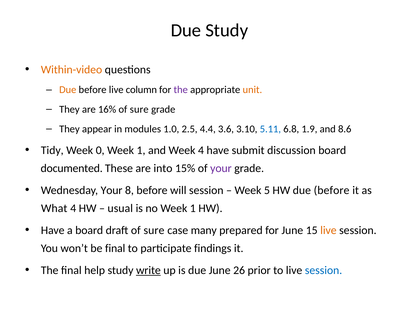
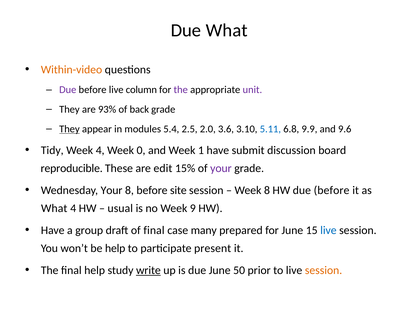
Due Study: Study -> What (227, 30)
Due colour: orange -> purple (68, 90)
unit colour: orange -> purple (252, 90)
16%: 16% -> 93% (107, 110)
sure: sure -> back (139, 110)
They underline: none -> present (69, 129)
1.0: 1.0 -> 5.4 (171, 129)
4.4: 4.4 -> 2.0 (208, 129)
1.9: 1.9 -> 9.9 (309, 129)
8.6: 8.6 -> 9.6 (345, 129)
Week 0: 0 -> 4 (100, 150)
1: 1 -> 0 (141, 150)
Week 4: 4 -> 1 (201, 150)
documented: documented -> reproducible (72, 169)
into: into -> edit (163, 169)
will: will -> site (178, 190)
Week 5: 5 -> 8 (267, 190)
no Week 1: 1 -> 9 (193, 209)
a board: board -> group (89, 230)
draft of sure: sure -> final (154, 230)
live colour: orange -> blue (328, 230)
be final: final -> help (115, 249)
findings: findings -> present (213, 249)
26: 26 -> 50 (239, 271)
session colour: blue -> orange (324, 271)
